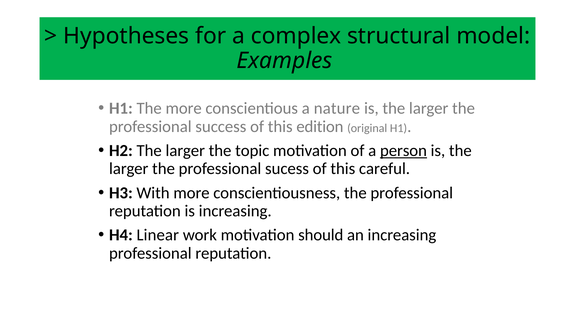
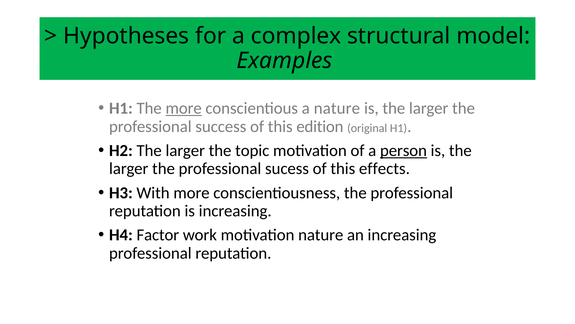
more underline: none -> present (184, 108)
careful: careful -> effects (384, 168)
Linear: Linear -> Factor (158, 235)
motivation should: should -> nature (321, 235)
